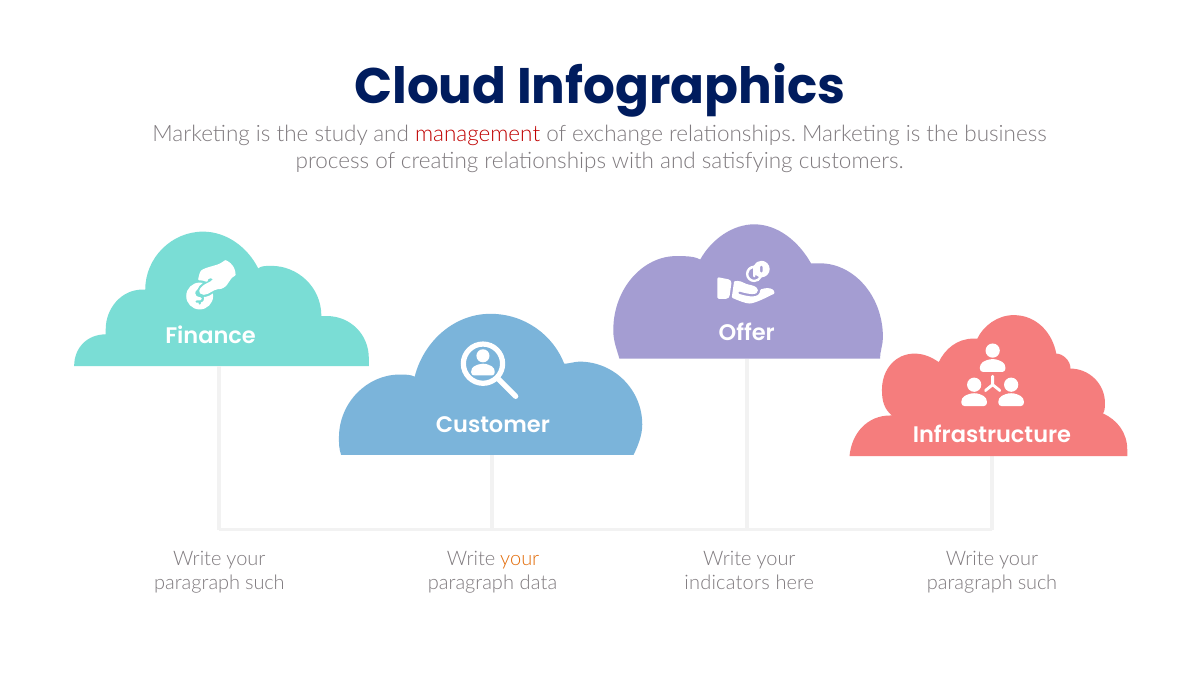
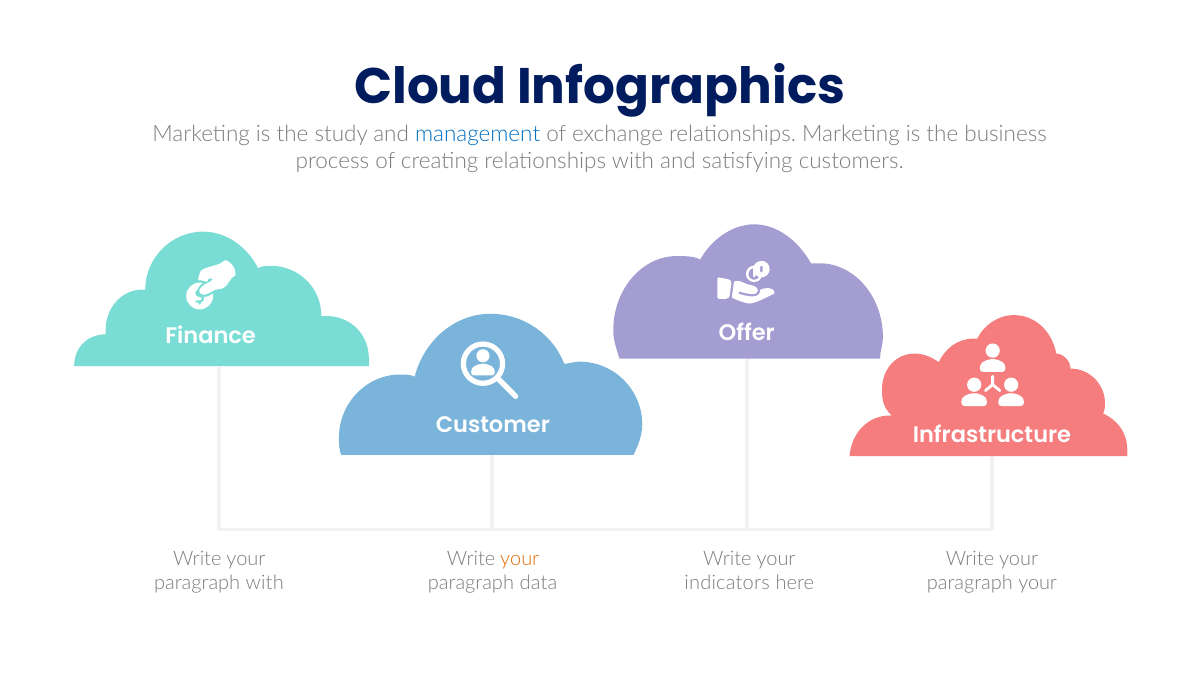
management colour: red -> blue (478, 135)
such: such -> with (265, 584)
such: such -> your (1038, 584)
